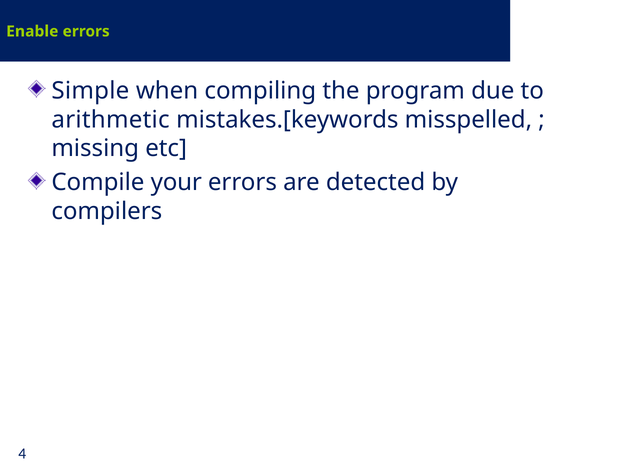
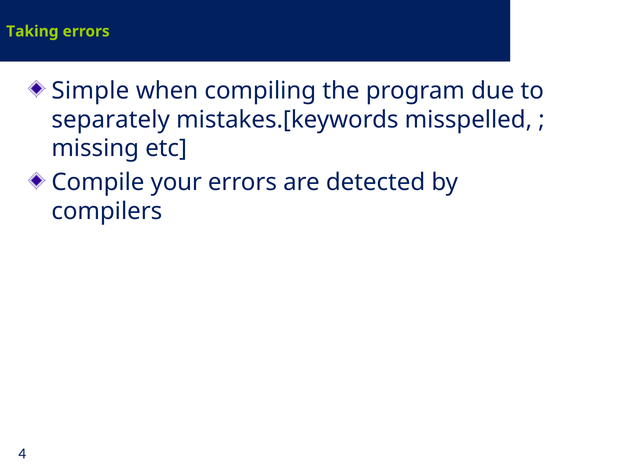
Enable: Enable -> Taking (32, 31)
arithmetic: arithmetic -> separately (111, 120)
